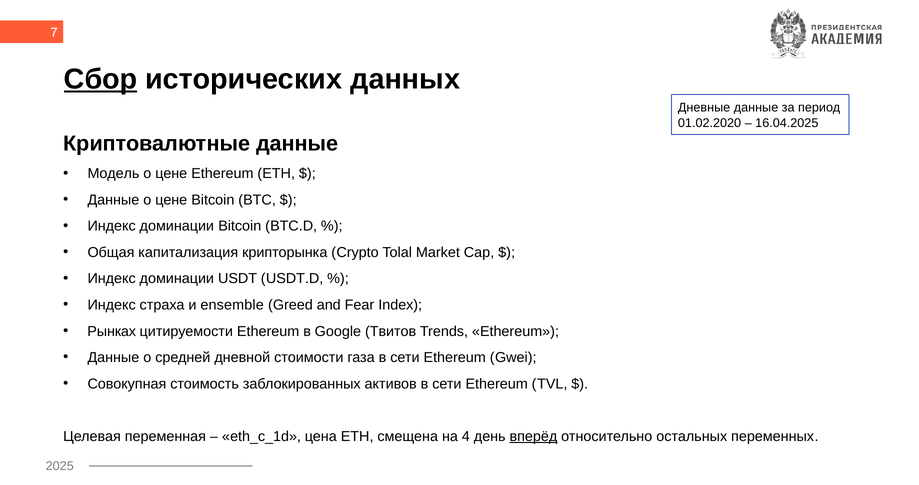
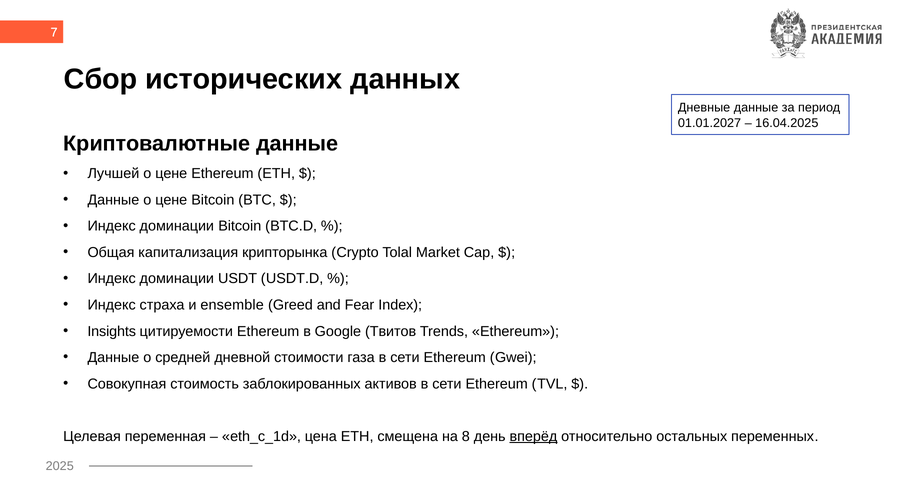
Сбор underline: present -> none (101, 79)
01.02.2020: 01.02.2020 -> 01.01.2027 (710, 123)
Модель: Модель -> Лучшей (113, 174)
Рынках: Рынках -> Insights (112, 331)
4: 4 -> 8 (466, 436)
